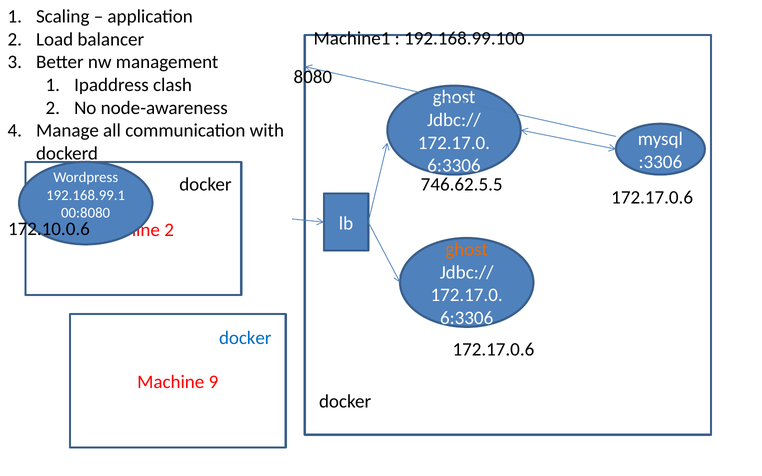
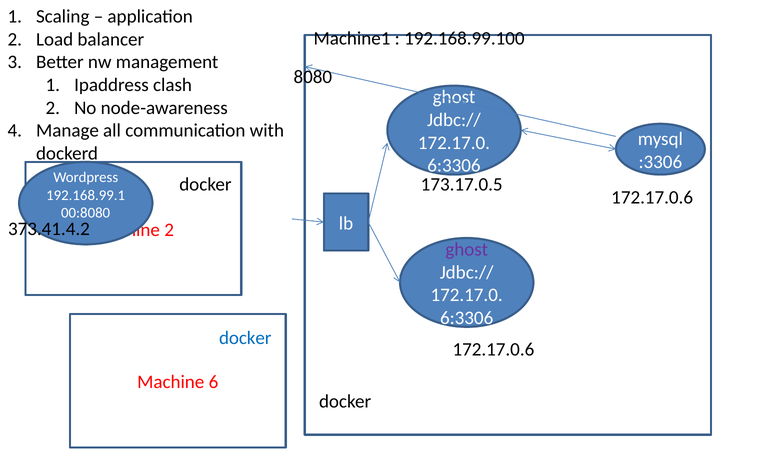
746.62.5.5: 746.62.5.5 -> 173.17.0.5 (462, 185)
172.10.0.6: 172.10.0.6 -> 373.41.4.2 (49, 229)
ghost colour: orange -> purple (467, 250)
9: 9 -> 6 (214, 382)
